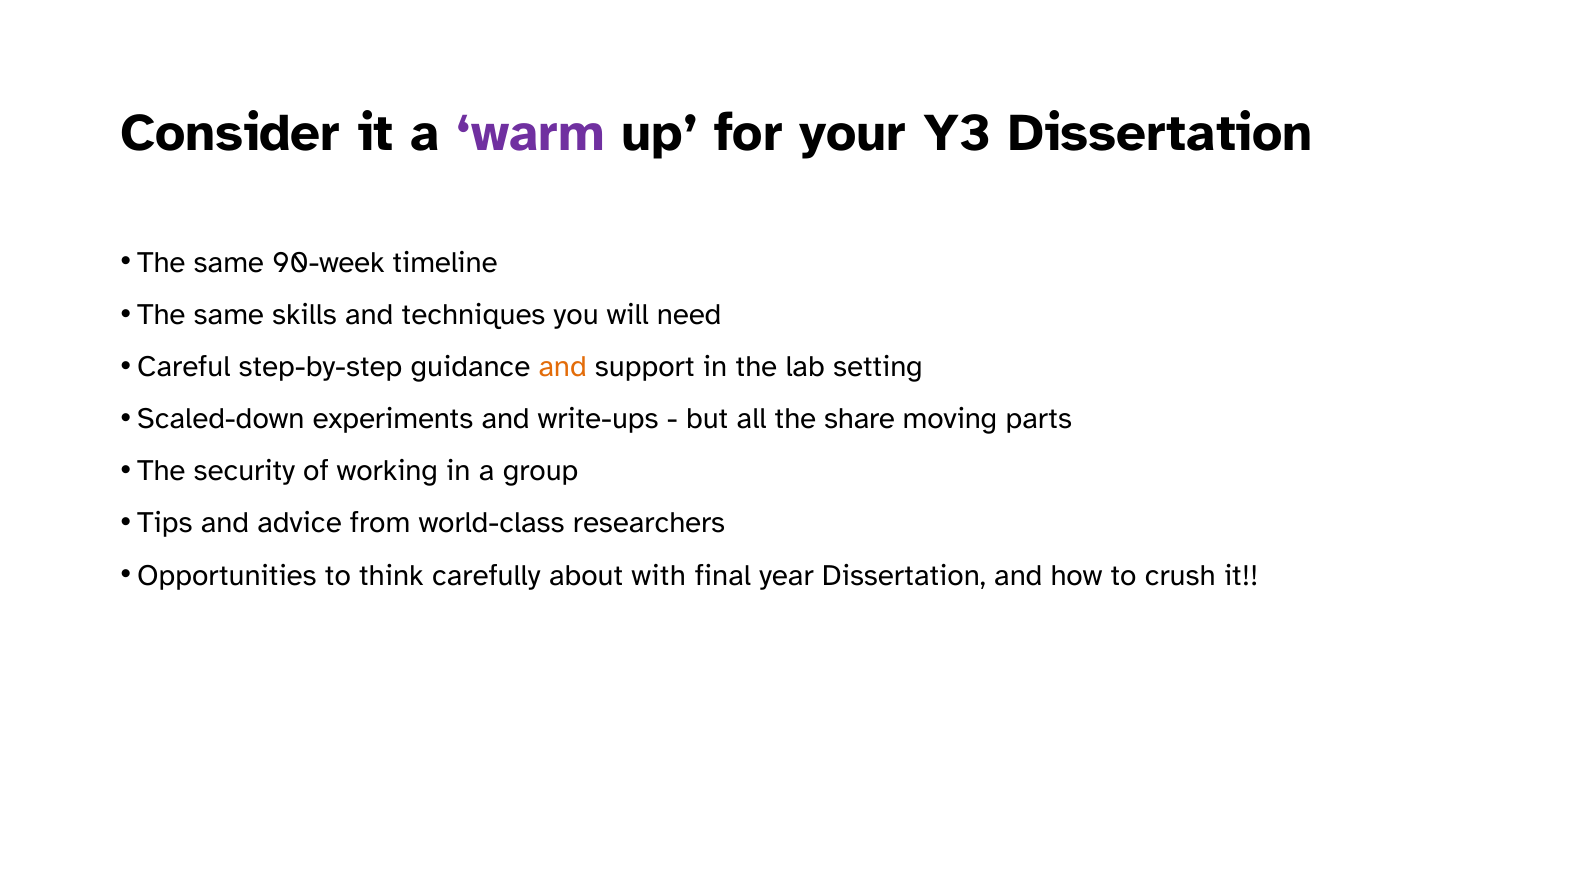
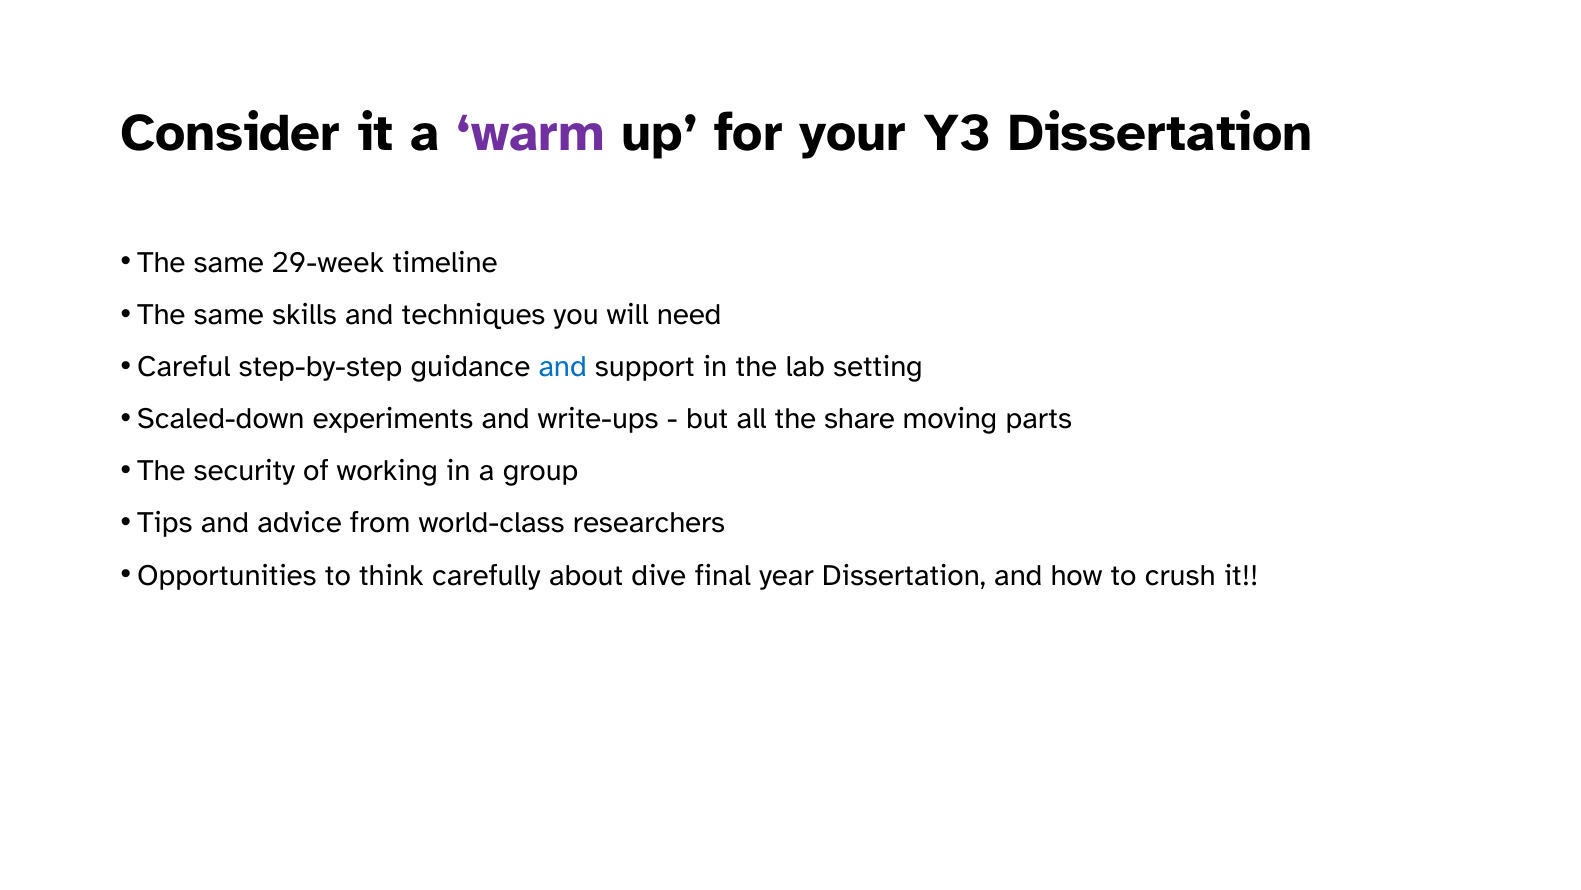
90-week: 90-week -> 29-week (328, 263)
and colour: orange -> blue (563, 367)
with: with -> dive (659, 575)
